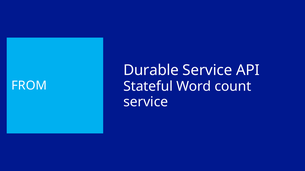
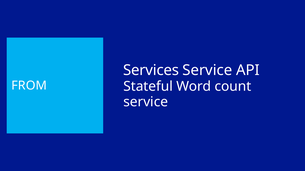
Durable: Durable -> Services (151, 70)
